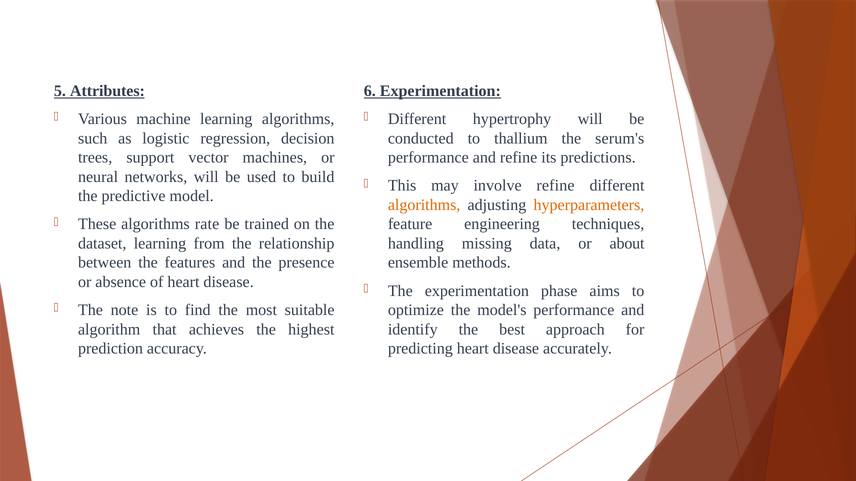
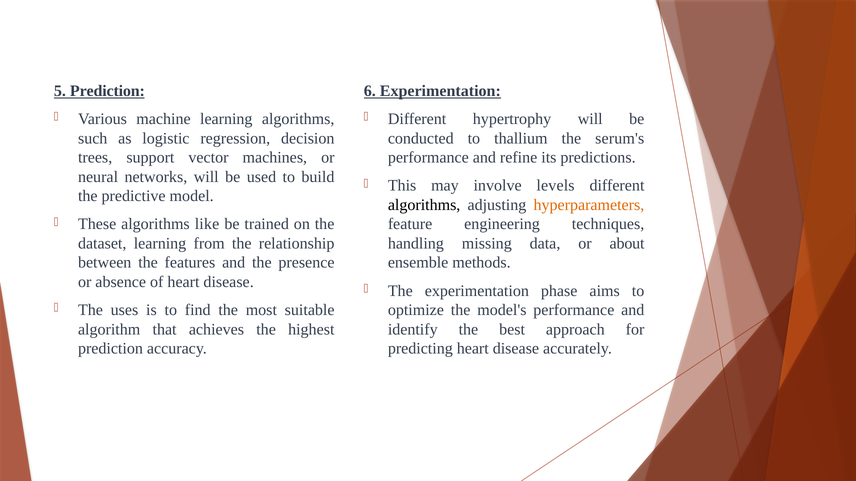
5 Attributes: Attributes -> Prediction (107, 91)
involve refine: refine -> levels (556, 186)
algorithms colour: orange -> black (424, 205)
rate: rate -> like (207, 224)
note: note -> uses (124, 310)
